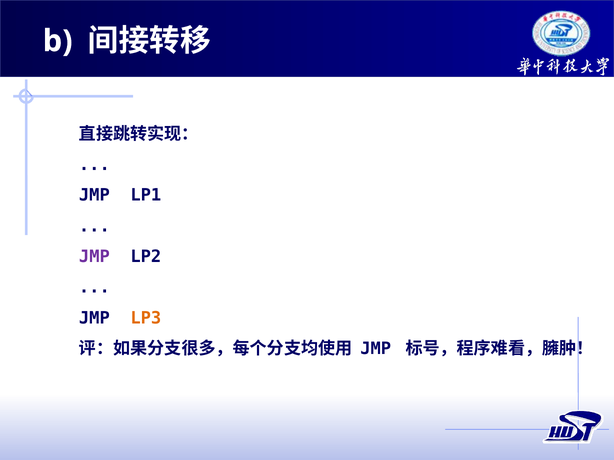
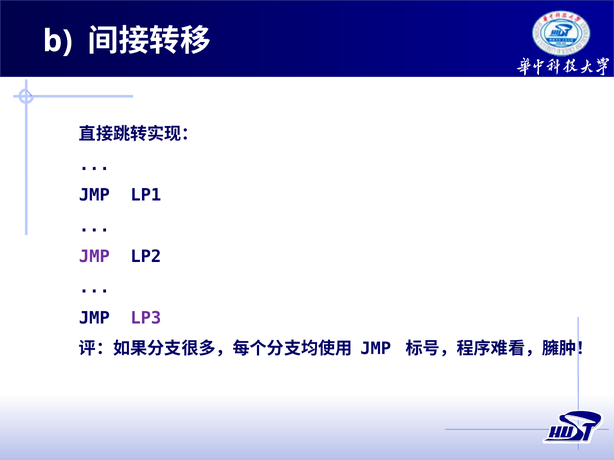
LP3 colour: orange -> purple (146, 318)
